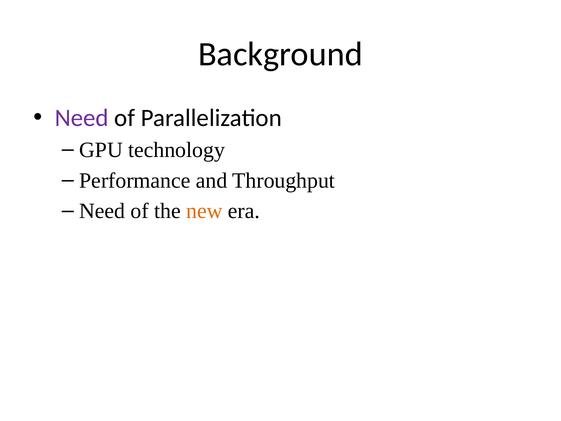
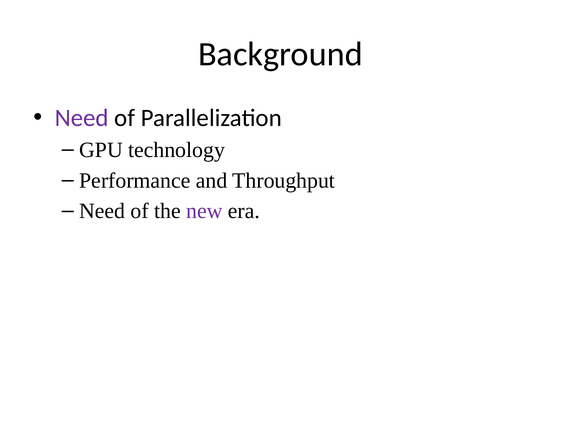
new colour: orange -> purple (204, 211)
